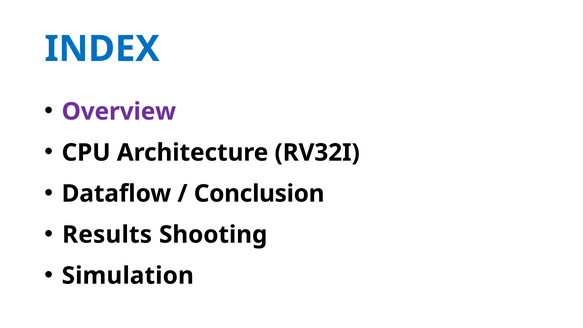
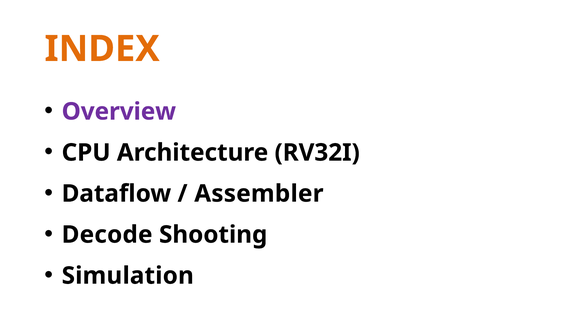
INDEX colour: blue -> orange (102, 49)
Conclusion: Conclusion -> Assembler (259, 194)
Results: Results -> Decode (107, 235)
